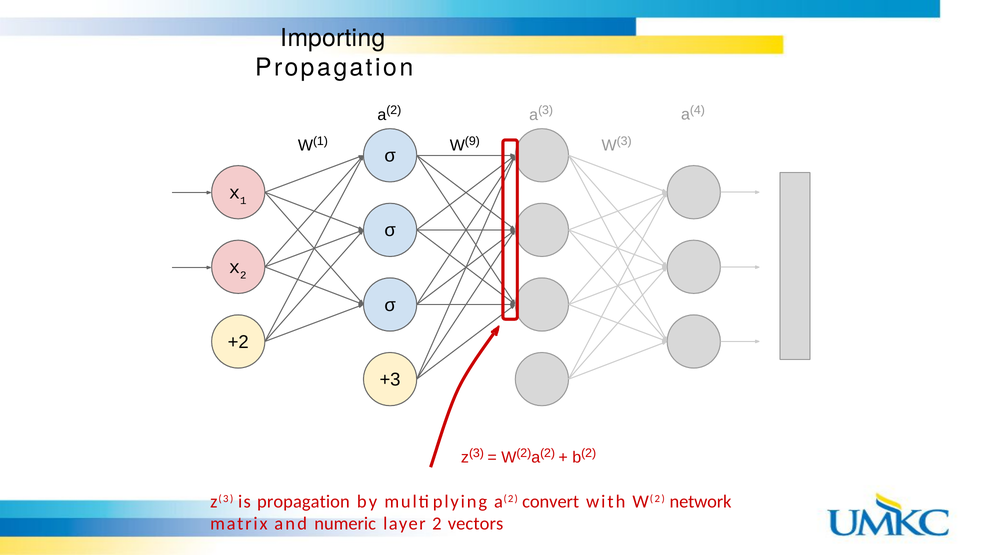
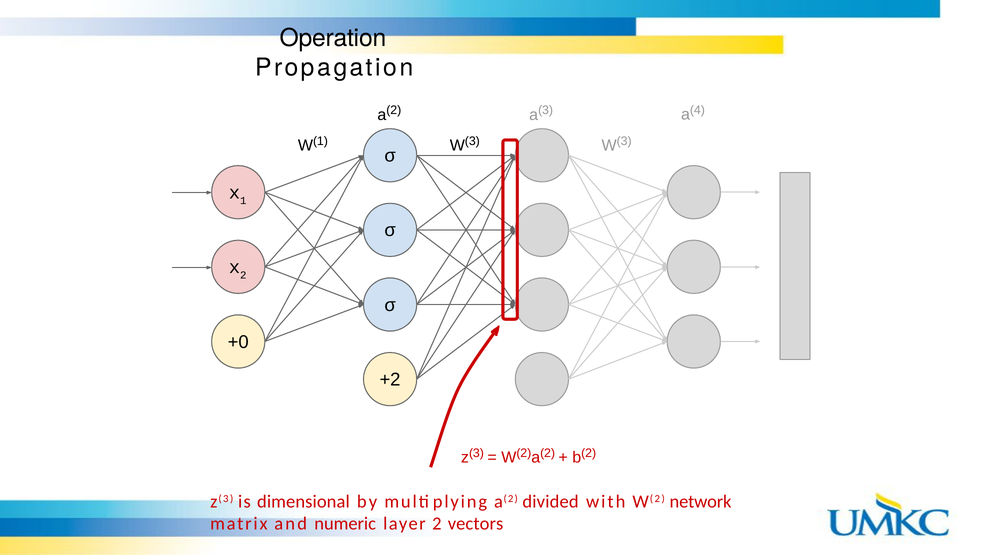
Importing: Importing -> Operation (333, 38)
9: 9 -> 3 (472, 141)
+2: +2 -> +0 (238, 342)
+3: +3 -> +2 (390, 380)
is propagation: propagation -> dimensional (303, 502)
convert: convert -> divided (551, 502)
